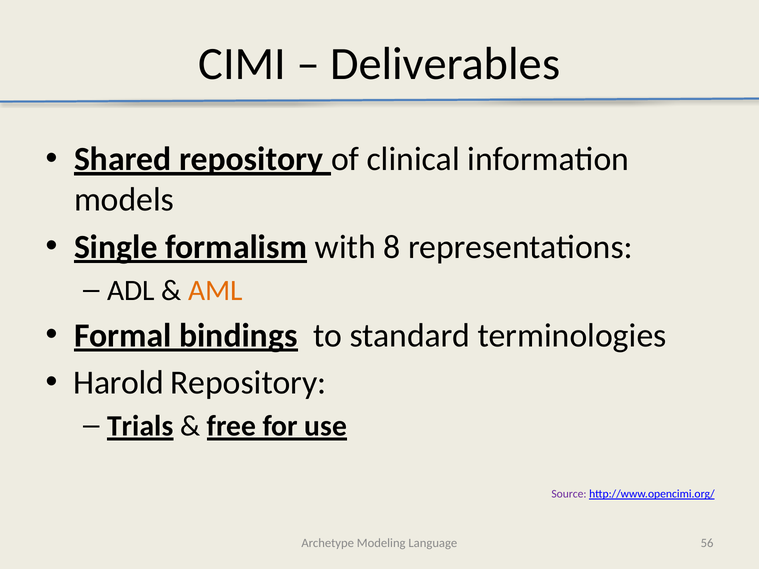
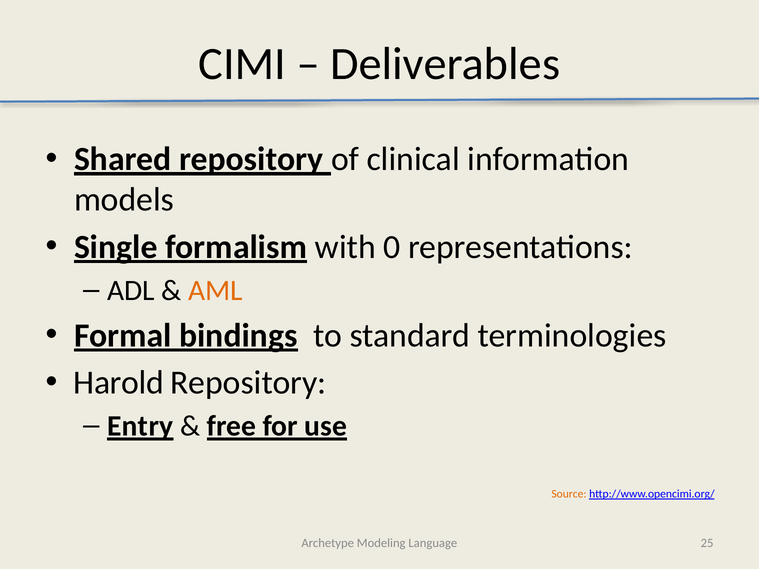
8: 8 -> 0 (392, 247)
Trials: Trials -> Entry (140, 426)
Source colour: purple -> orange (569, 494)
56: 56 -> 25 (707, 544)
